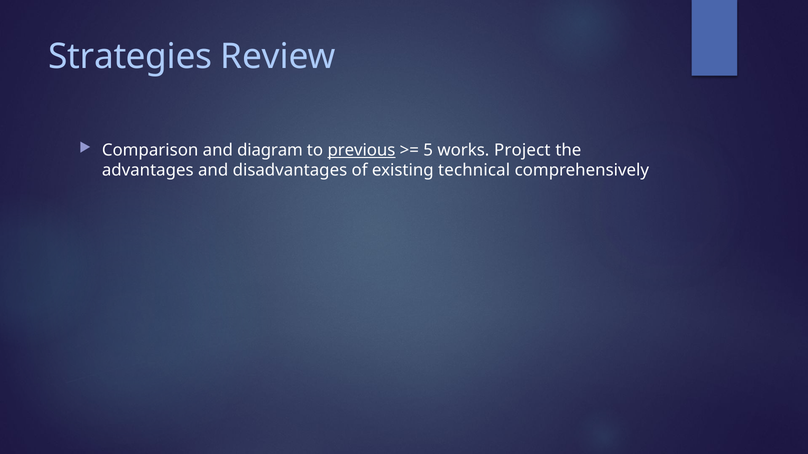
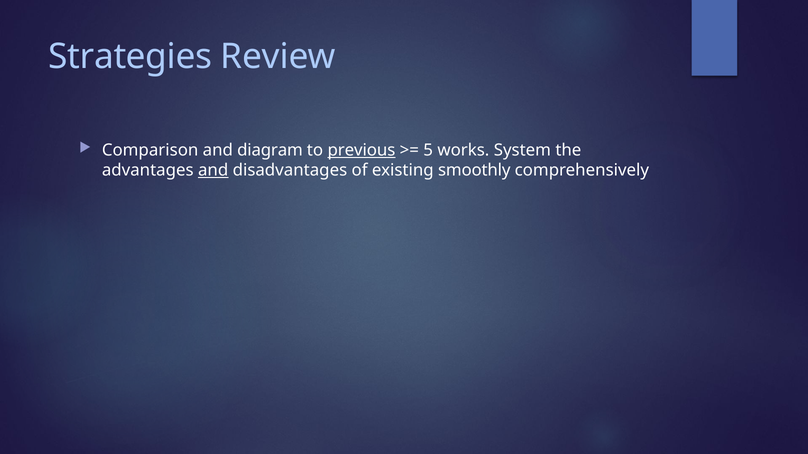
Project: Project -> System (522, 150)
and underline: none -> present (213, 171)
technical: technical -> smoothly (474, 171)
